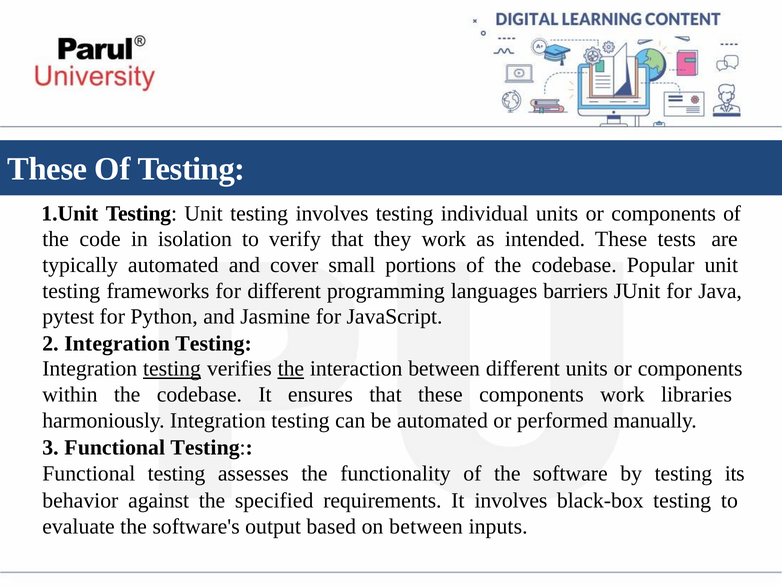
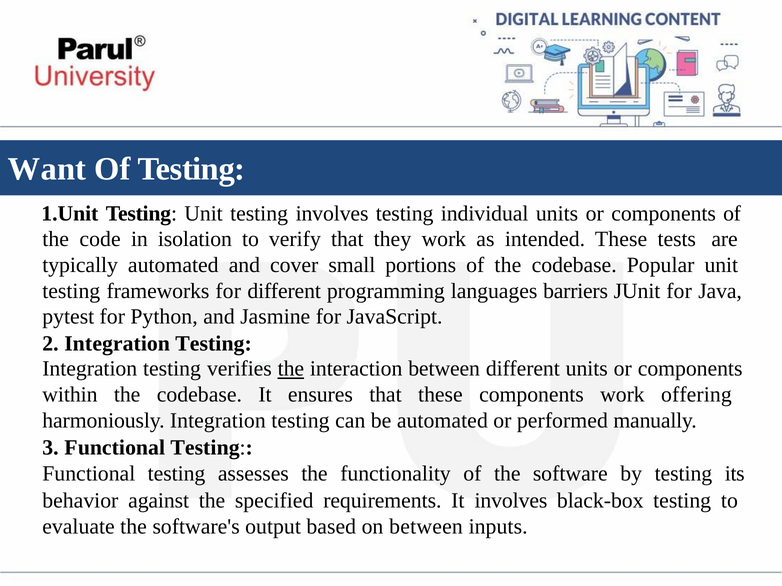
These: These -> Want (47, 169)
testing underline: present -> none (172, 369)
libraries: libraries -> offering (696, 395)
